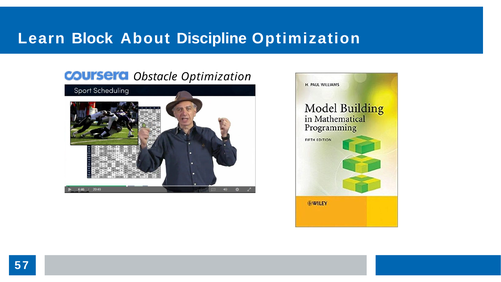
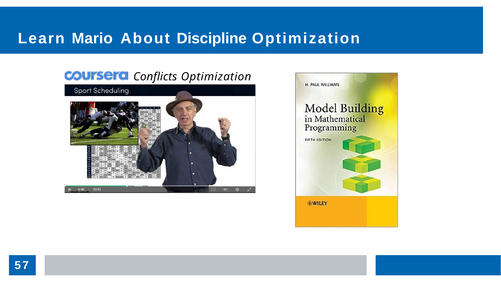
Block: Block -> Mario (92, 38)
Obstacle: Obstacle -> Conflicts (155, 77)
